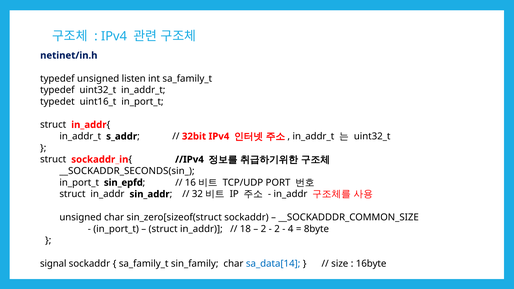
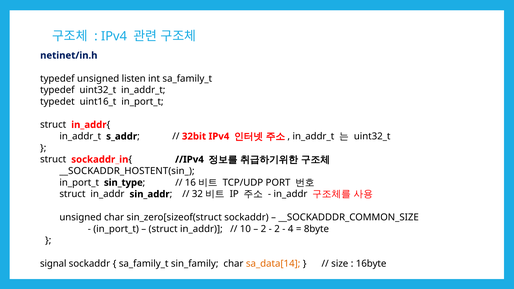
__SOCKADDR_SECONDS(sin_: __SOCKADDR_SECONDS(sin_ -> __SOCKADDR_HOSTENT(sin_ (127, 171)
sin_epfd: sin_epfd -> sin_type (123, 183)
18: 18 -> 10 (245, 229)
sa_data[14 colour: blue -> orange (273, 264)
